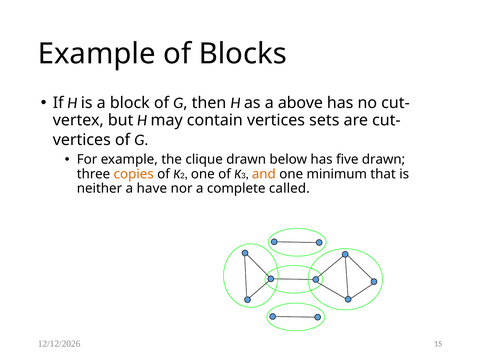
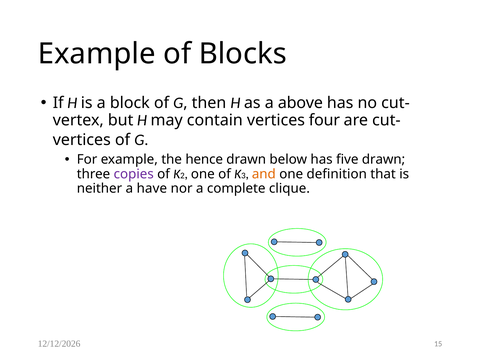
sets: sets -> four (324, 120)
clique: clique -> hence (204, 160)
copies colour: orange -> purple (134, 174)
minimum: minimum -> definition (337, 174)
called: called -> clique (289, 188)
